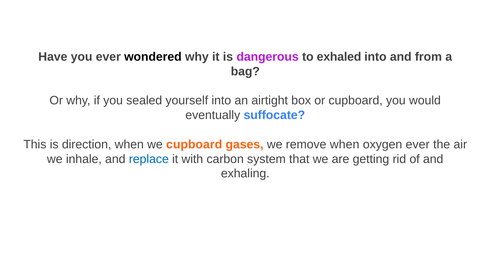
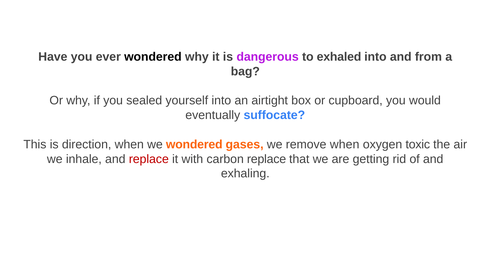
we cupboard: cupboard -> wondered (194, 144)
oxygen ever: ever -> toxic (418, 144)
replace colour: blue -> red (149, 159)
carbon system: system -> replace (267, 159)
